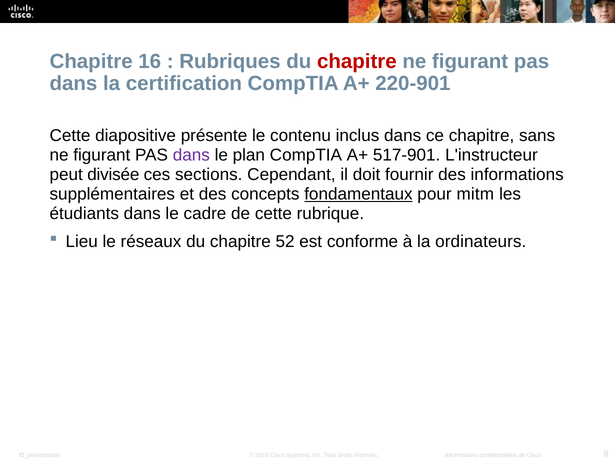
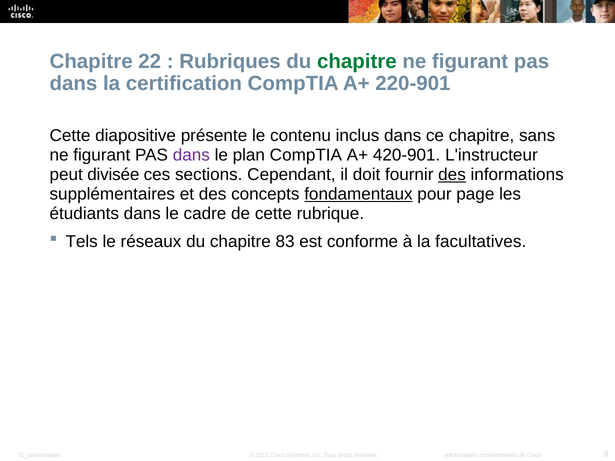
16: 16 -> 22 (150, 61)
chapitre colour: red -> green (357, 61)
517-901: 517-901 -> 420-901 (407, 155)
des underline: none -> present (452, 175)
mitm: mitm -> page (475, 194)
Lieu: Lieu -> Tels (82, 242)
52: 52 -> 83 (285, 242)
ordinateurs: ordinateurs -> facultatives (481, 242)
